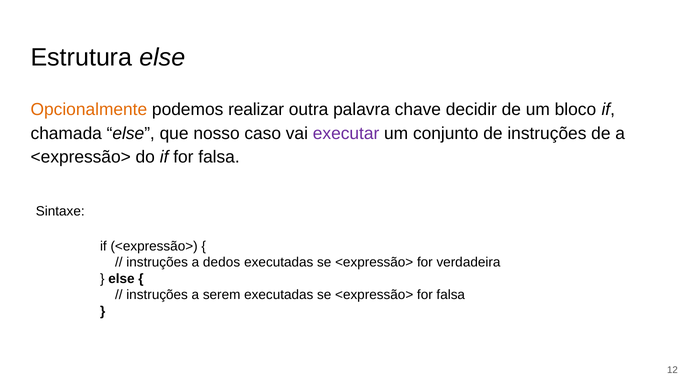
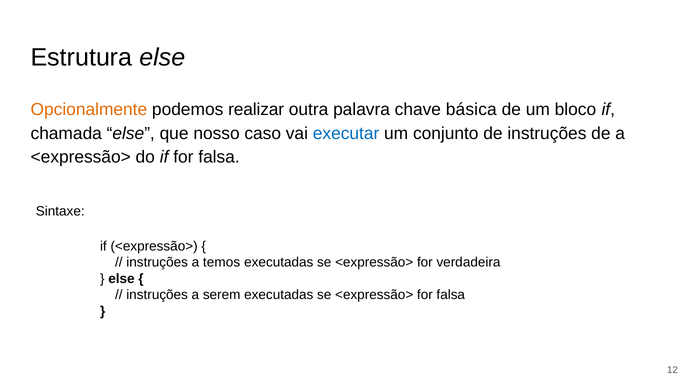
decidir: decidir -> básica (471, 109)
executar colour: purple -> blue (346, 133)
dedos: dedos -> temos (222, 262)
